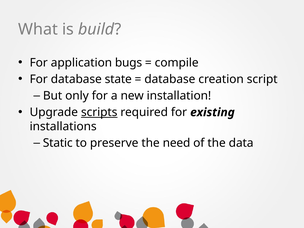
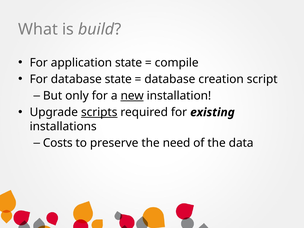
application bugs: bugs -> state (129, 63)
new underline: none -> present (132, 96)
Static: Static -> Costs (58, 143)
